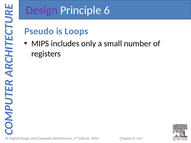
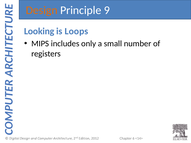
Design colour: purple -> orange (42, 10)
Principle 6: 6 -> 9 (107, 10)
Pseudo: Pseudo -> Looking (39, 31)
